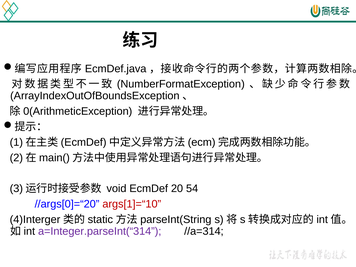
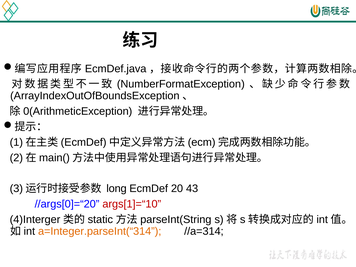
void: void -> long (117, 189)
54: 54 -> 43 (192, 189)
a=Integer.parseInt(“314 colour: purple -> orange (100, 231)
